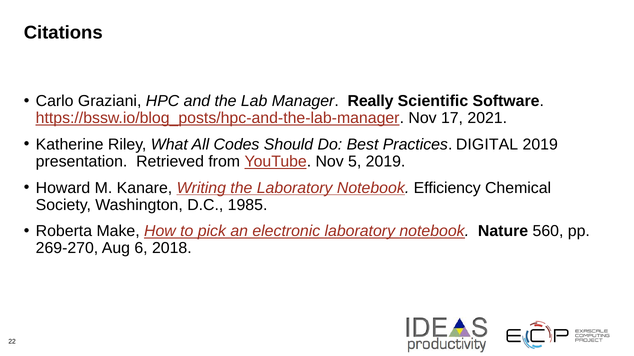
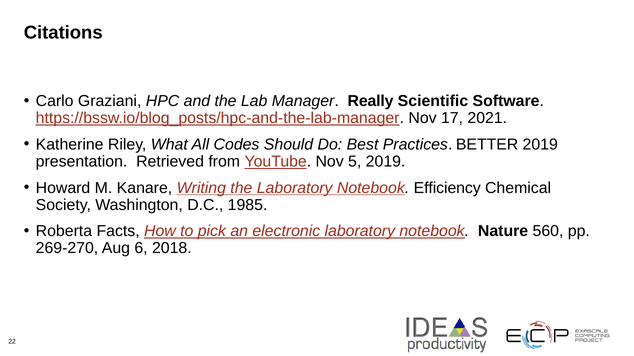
DIGITAL: DIGITAL -> BETTER (487, 145)
Make: Make -> Facts (118, 232)
